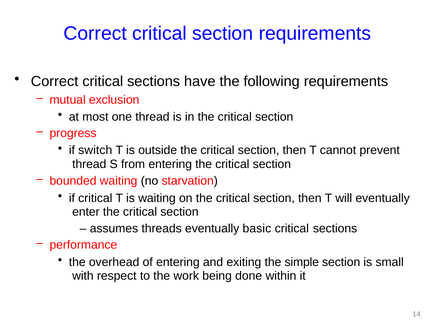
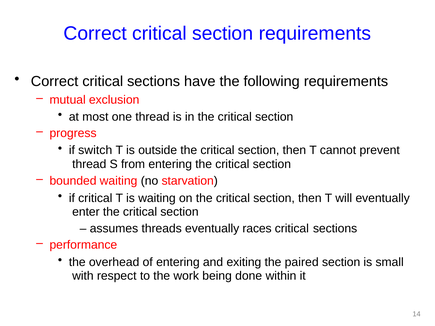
basic: basic -> races (257, 229)
simple: simple -> paired (302, 262)
